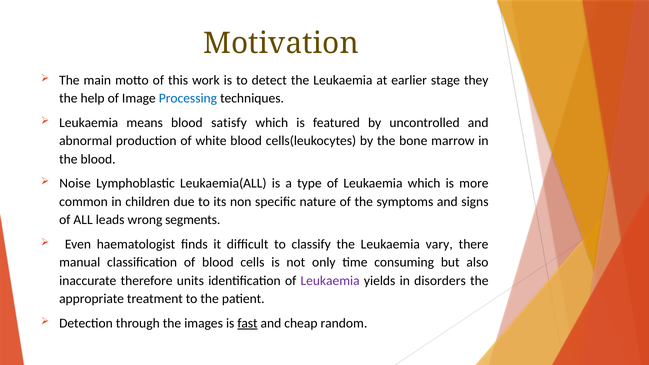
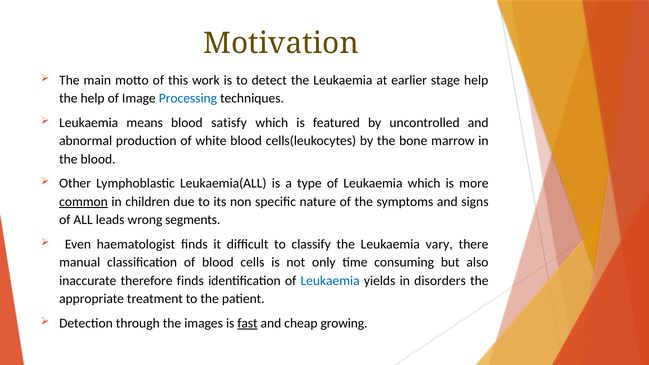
stage they: they -> help (476, 80)
Noise: Noise -> Other (75, 183)
common underline: none -> present (83, 202)
therefore units: units -> finds (190, 281)
Leukaemia colour: purple -> blue (330, 281)
random: random -> growing (344, 323)
